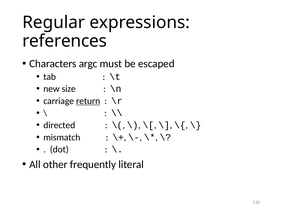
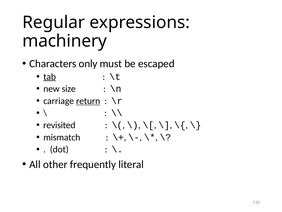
references: references -> machinery (65, 41)
argc: argc -> only (88, 64)
tab underline: none -> present (50, 77)
directed: directed -> revisited (59, 125)
